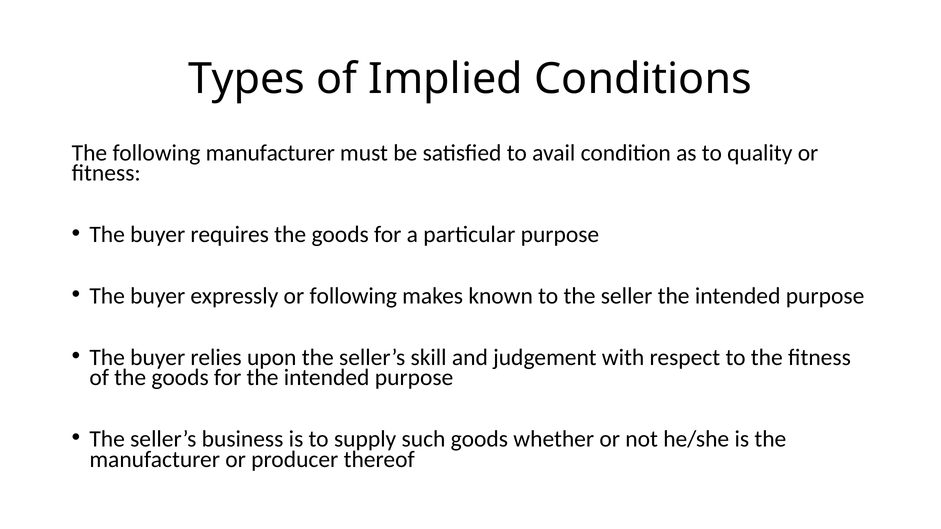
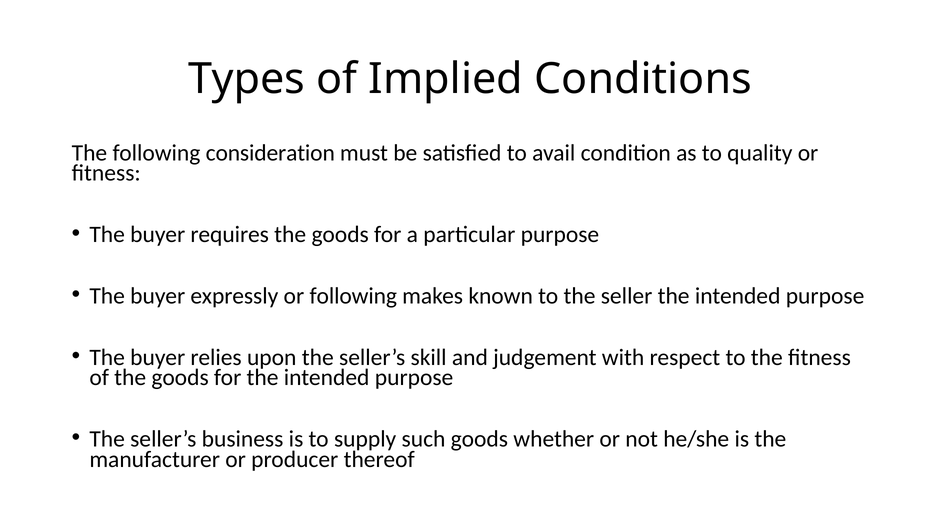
following manufacturer: manufacturer -> consideration (270, 153)
